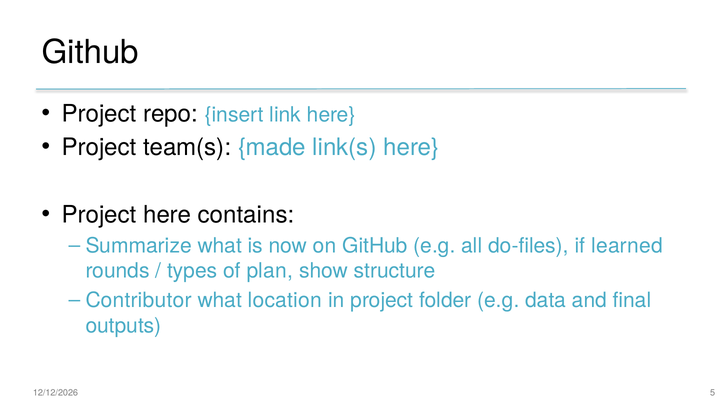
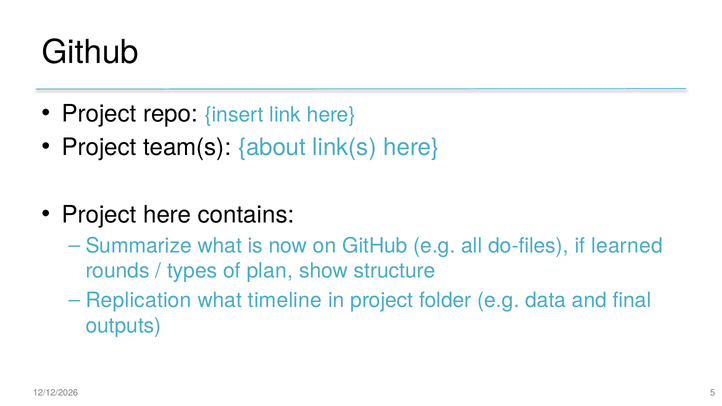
made: made -> about (272, 147)
Contributor: Contributor -> Replication (139, 301)
location: location -> timeline (285, 301)
